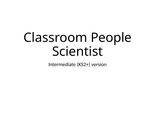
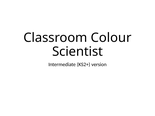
People: People -> Colour (111, 38)
